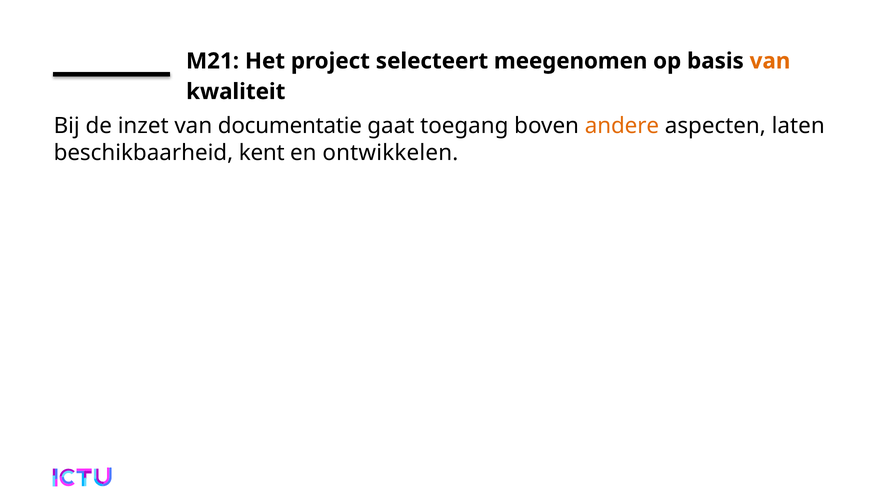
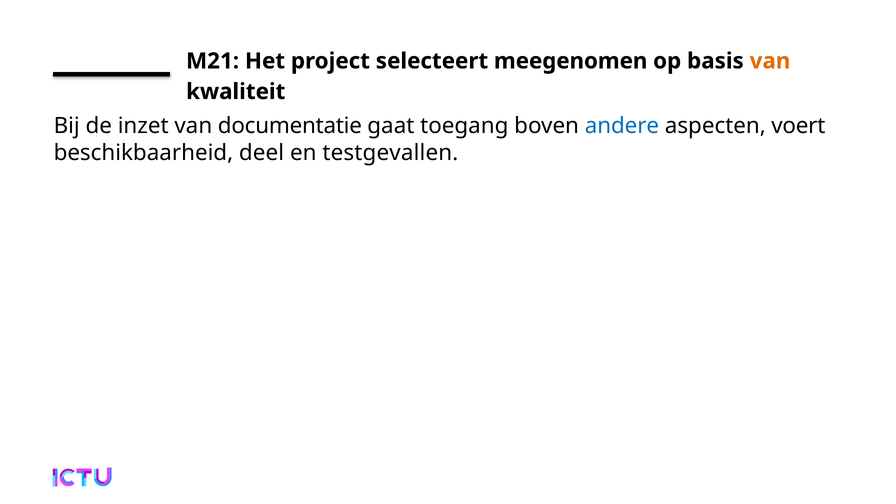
andere colour: orange -> blue (622, 126)
laten: laten -> voert (798, 126)
kent: kent -> deel (262, 153)
ontwikkelen: ontwikkelen -> testgevallen (390, 153)
